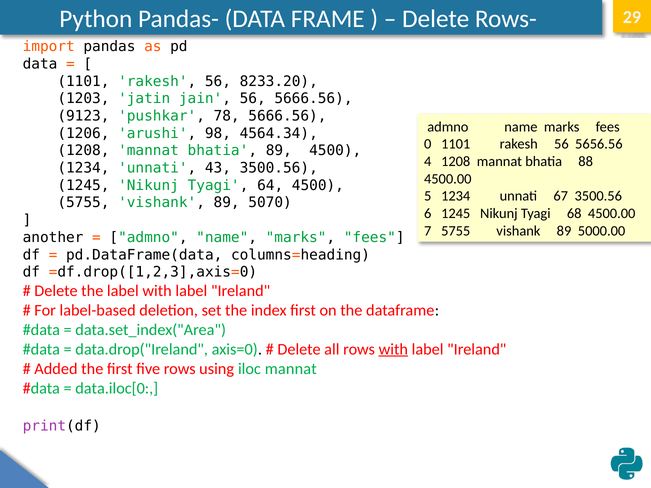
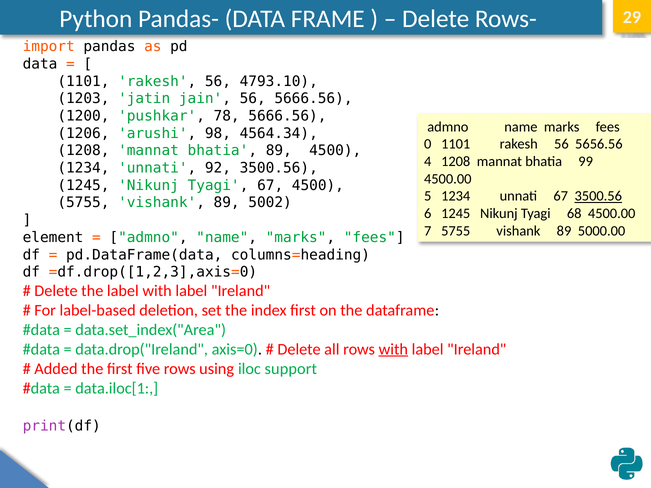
8233.20: 8233.20 -> 4793.10 (279, 81)
9123: 9123 -> 1200 (83, 116)
88: 88 -> 99 (586, 162)
43: 43 -> 92 (218, 168)
Tyagi 64: 64 -> 67 (270, 185)
3500.56 underline: none -> present (598, 196)
5070: 5070 -> 5002 (270, 203)
another: another -> element (53, 238)
iloc mannat: mannat -> support (291, 369)
data.iloc[0: data.iloc[0 -> data.iloc[1 (117, 388)
